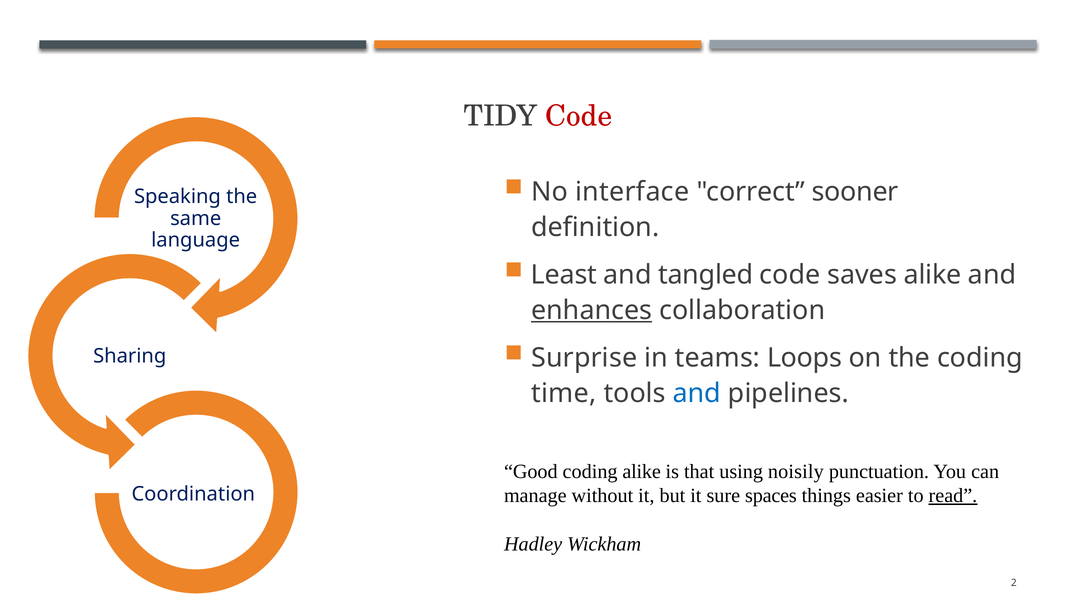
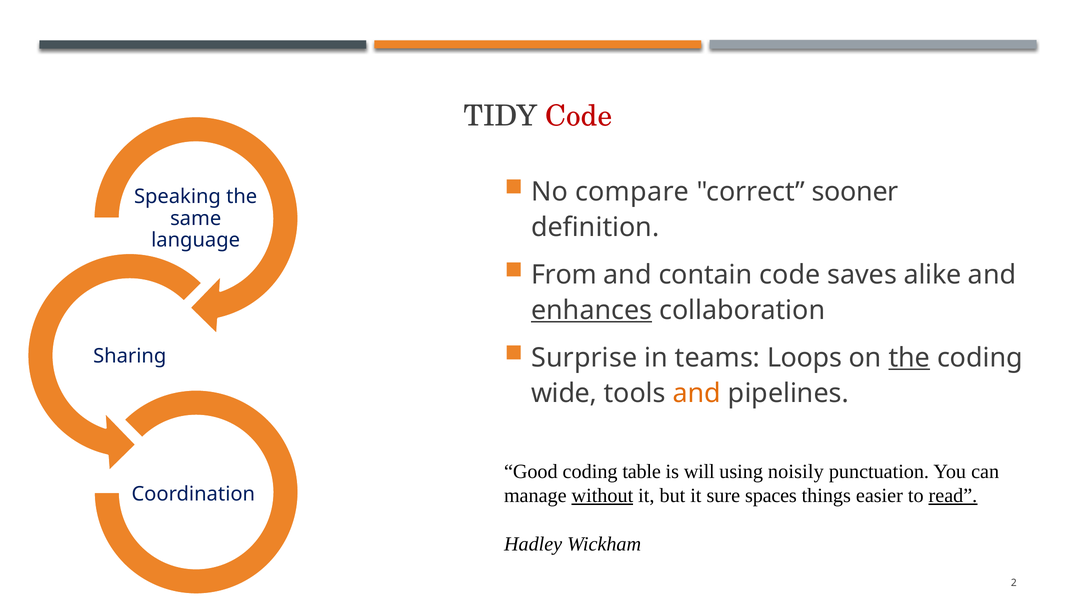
interface: interface -> compare (632, 192)
Least: Least -> From (564, 275)
tangled: tangled -> contain (706, 275)
the underline: none -> present (909, 358)
time: time -> wide (564, 393)
and colour: blue -> orange (697, 393)
coding alike: alike -> table (642, 472)
that: that -> will (699, 472)
without underline: none -> present (602, 496)
